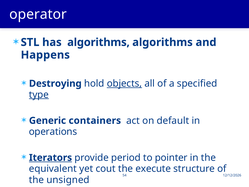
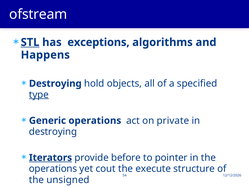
operator: operator -> ofstream (38, 14)
STL underline: none -> present (30, 42)
has algorithms: algorithms -> exceptions (98, 42)
objects underline: present -> none (124, 83)
Generic containers: containers -> operations (95, 120)
default: default -> private (173, 120)
operations: operations -> destroying (53, 131)
period: period -> before (126, 157)
equivalent: equivalent -> operations (53, 169)
